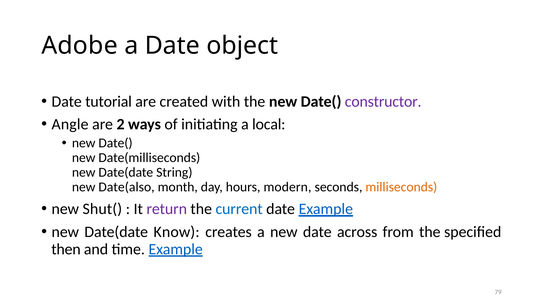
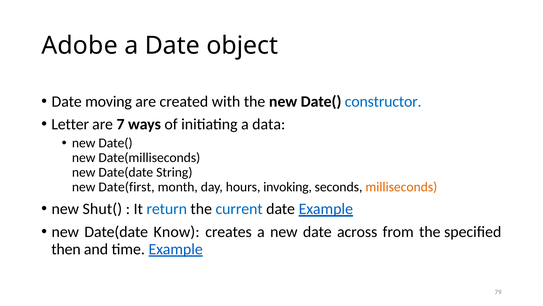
tutorial: tutorial -> moving (109, 101)
constructor colour: purple -> blue (383, 101)
Angle: Angle -> Letter (70, 124)
2: 2 -> 7 (121, 124)
local: local -> data (269, 124)
Date(also: Date(also -> Date(first (127, 187)
modern: modern -> invoking (288, 187)
return colour: purple -> blue (167, 209)
